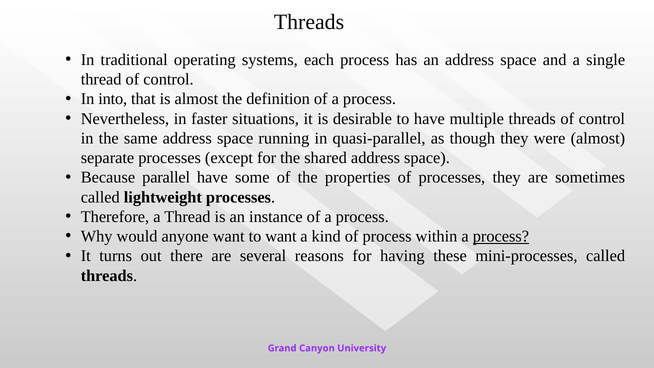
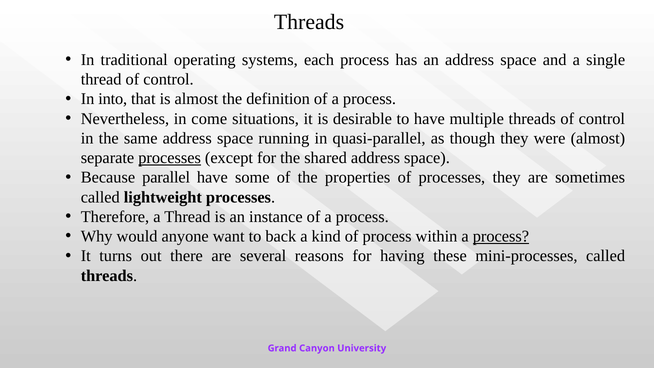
faster: faster -> come (209, 119)
processes underline: none -> present (170, 158)
to want: want -> back (281, 236)
